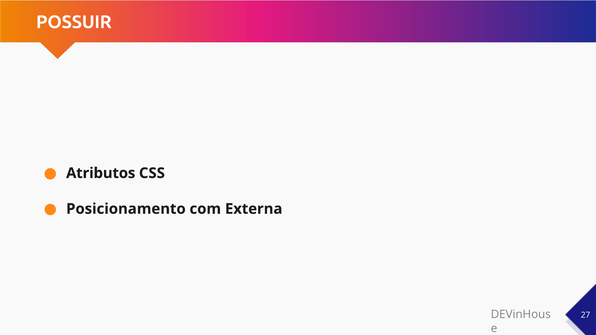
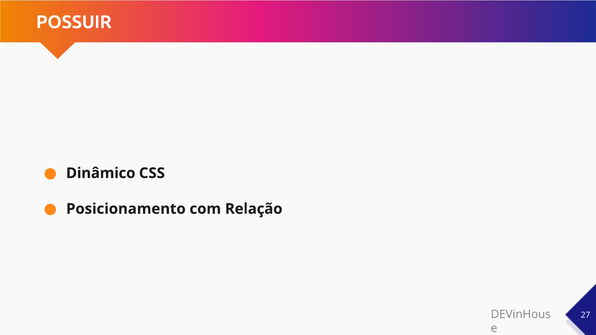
Atributos: Atributos -> Dinâmico (101, 173)
Externa: Externa -> Relação (254, 209)
